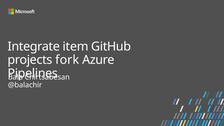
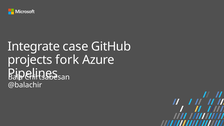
item: item -> case (75, 47)
